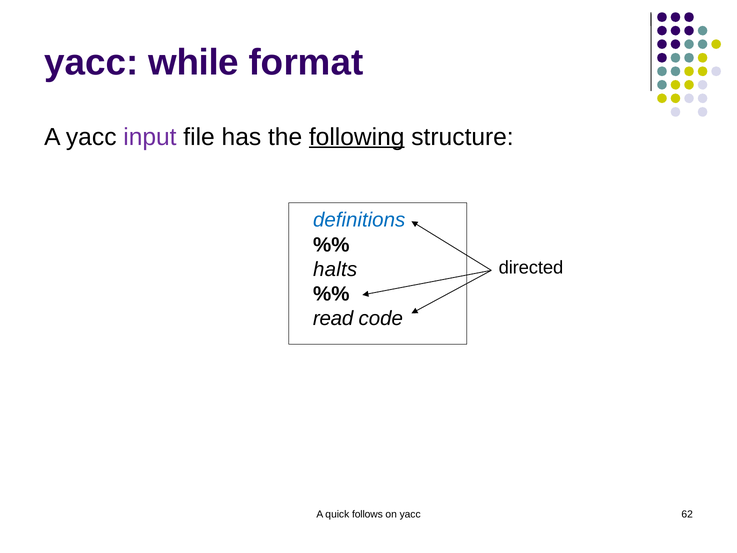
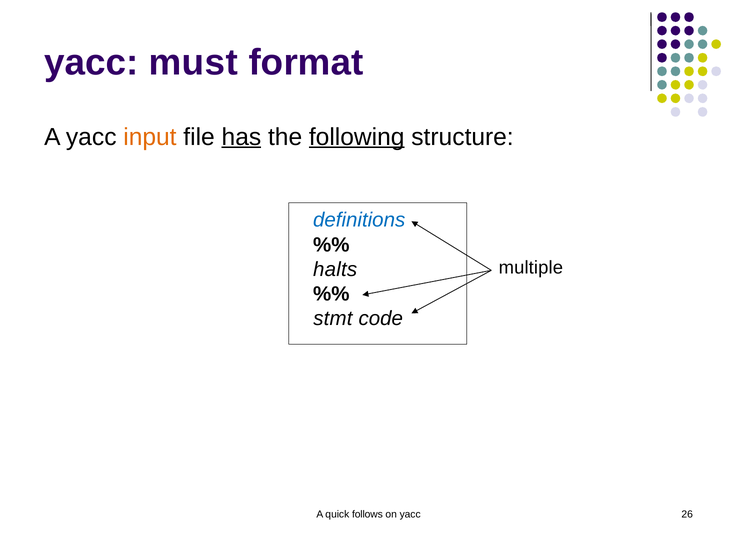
while: while -> must (193, 63)
input colour: purple -> orange (150, 137)
has underline: none -> present (241, 137)
directed: directed -> multiple (531, 268)
read: read -> stmt (333, 318)
62: 62 -> 26 (687, 514)
